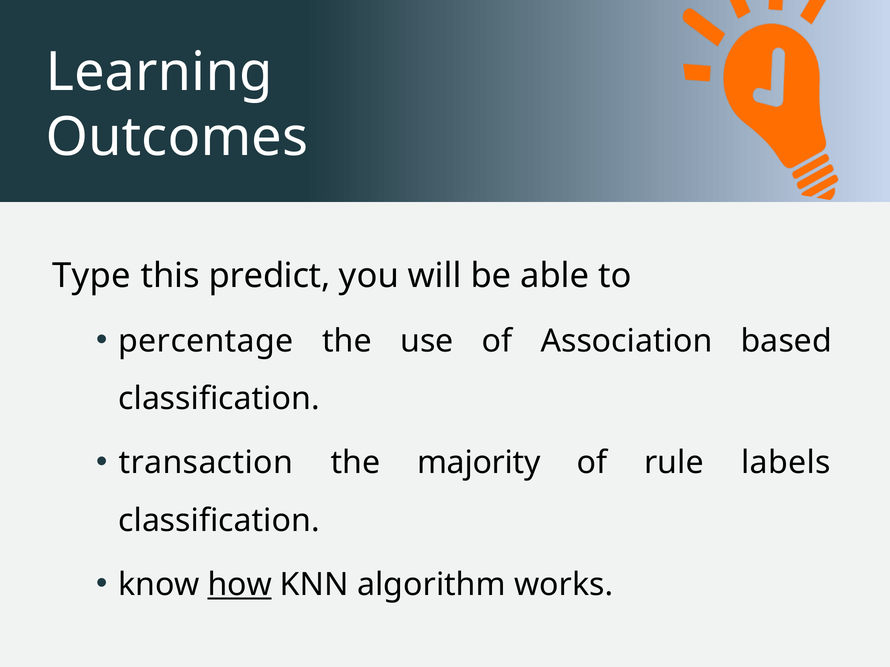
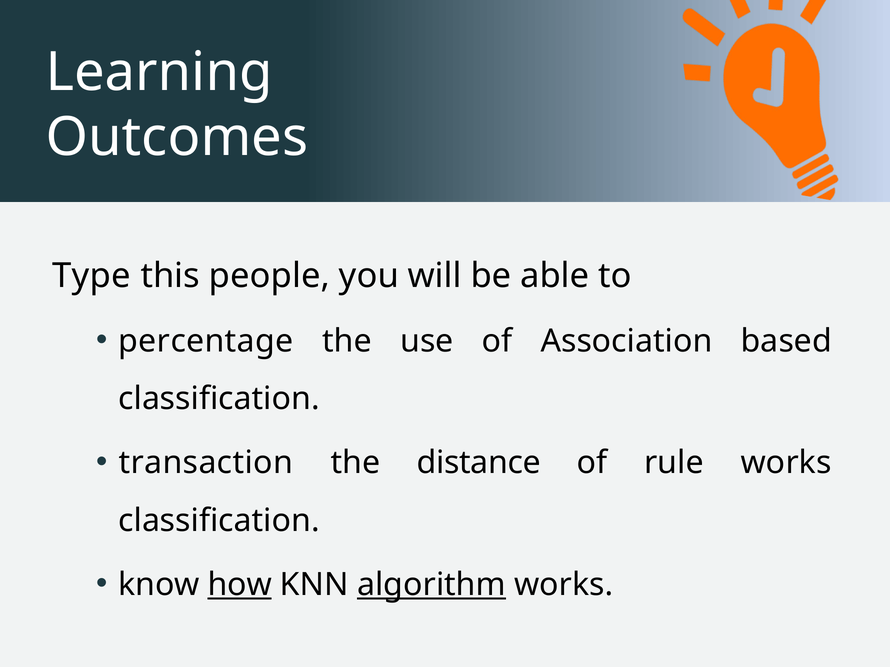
predict: predict -> people (269, 276)
majority: majority -> distance (479, 463)
rule labels: labels -> works (786, 463)
algorithm underline: none -> present (431, 585)
